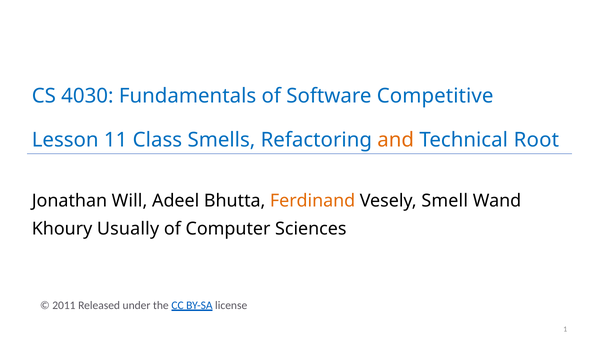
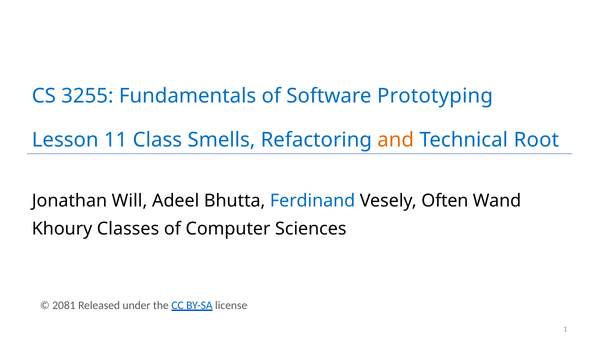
4030: 4030 -> 3255 (87, 96)
Competitive: Competitive -> Prototyping (435, 96)
Ferdinand colour: orange -> blue (313, 201)
Smell: Smell -> Often (445, 201)
Usually: Usually -> Classes (128, 229)
2011: 2011 -> 2081 (64, 306)
